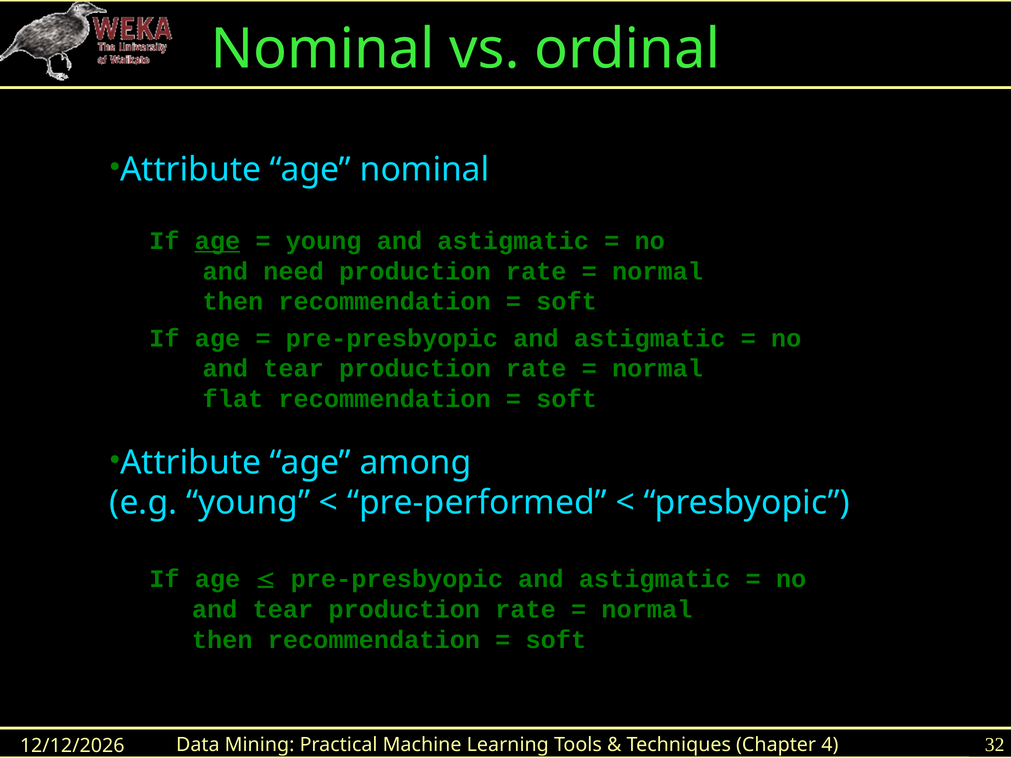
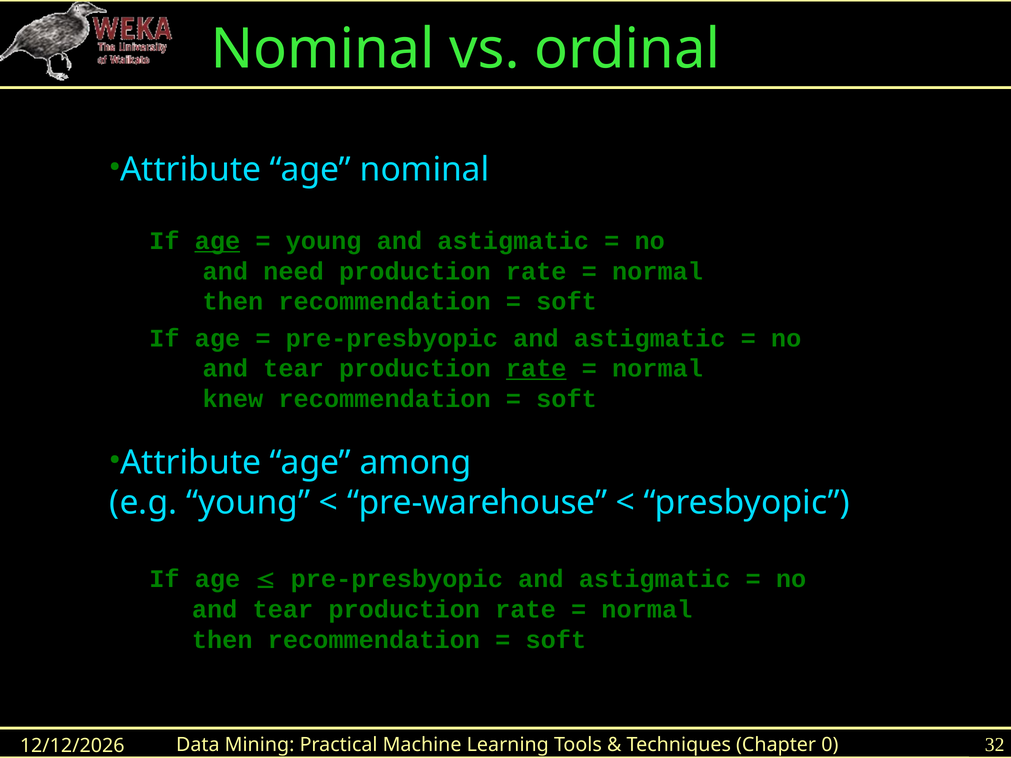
rate underline: none -> present (536, 369)
flat: flat -> knew (233, 399)
pre-performed: pre-performed -> pre-warehouse (477, 503)
4: 4 -> 0 (830, 745)
